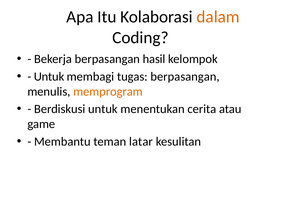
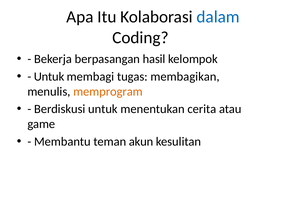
dalam colour: orange -> blue (218, 17)
tugas berpasangan: berpasangan -> membagikan (185, 76)
latar: latar -> akun (141, 141)
